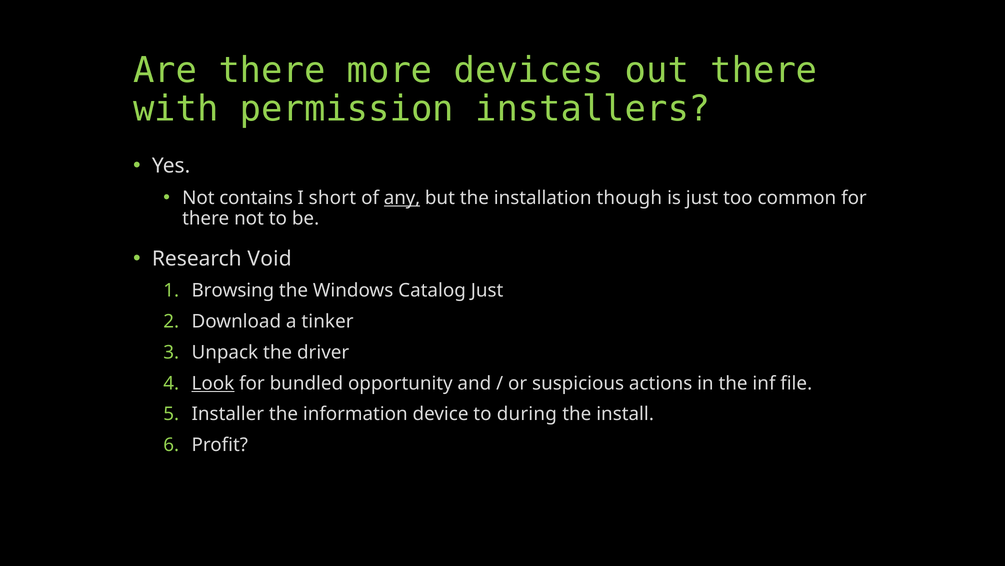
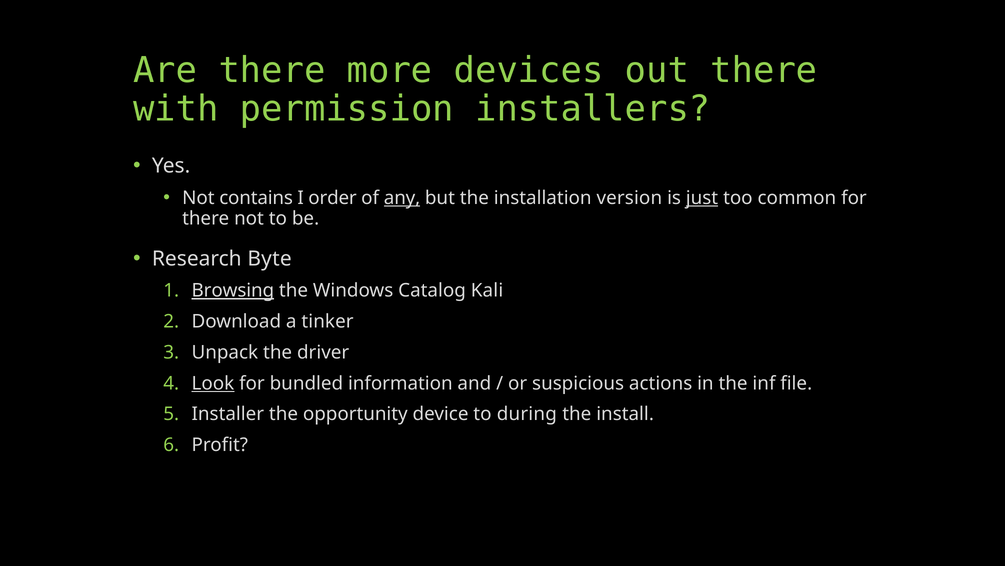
short: short -> order (333, 198)
though: though -> version (629, 198)
just underline: none -> present (702, 198)
Void: Void -> Byte (270, 258)
Browsing underline: none -> present (233, 290)
Catalog Just: Just -> Kali (487, 290)
opportunity: opportunity -> information (400, 383)
information: information -> opportunity (355, 414)
